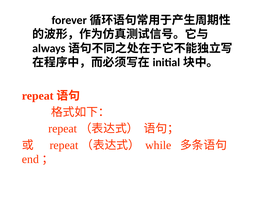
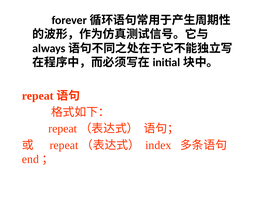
while: while -> index (158, 145)
